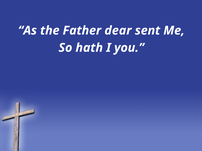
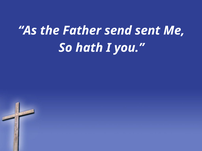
dear: dear -> send (118, 31)
